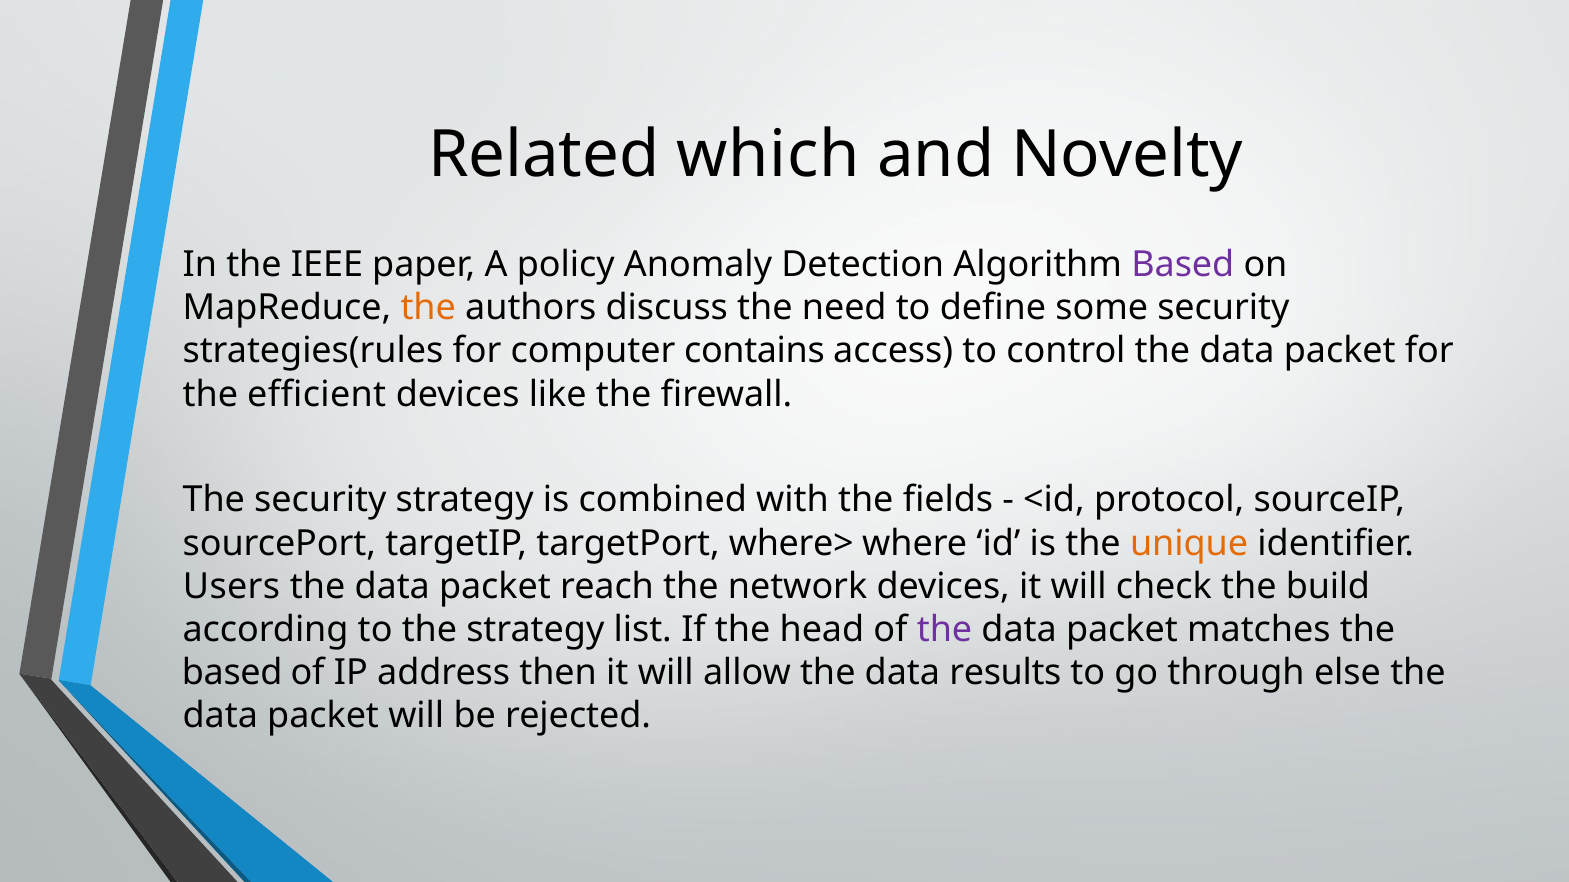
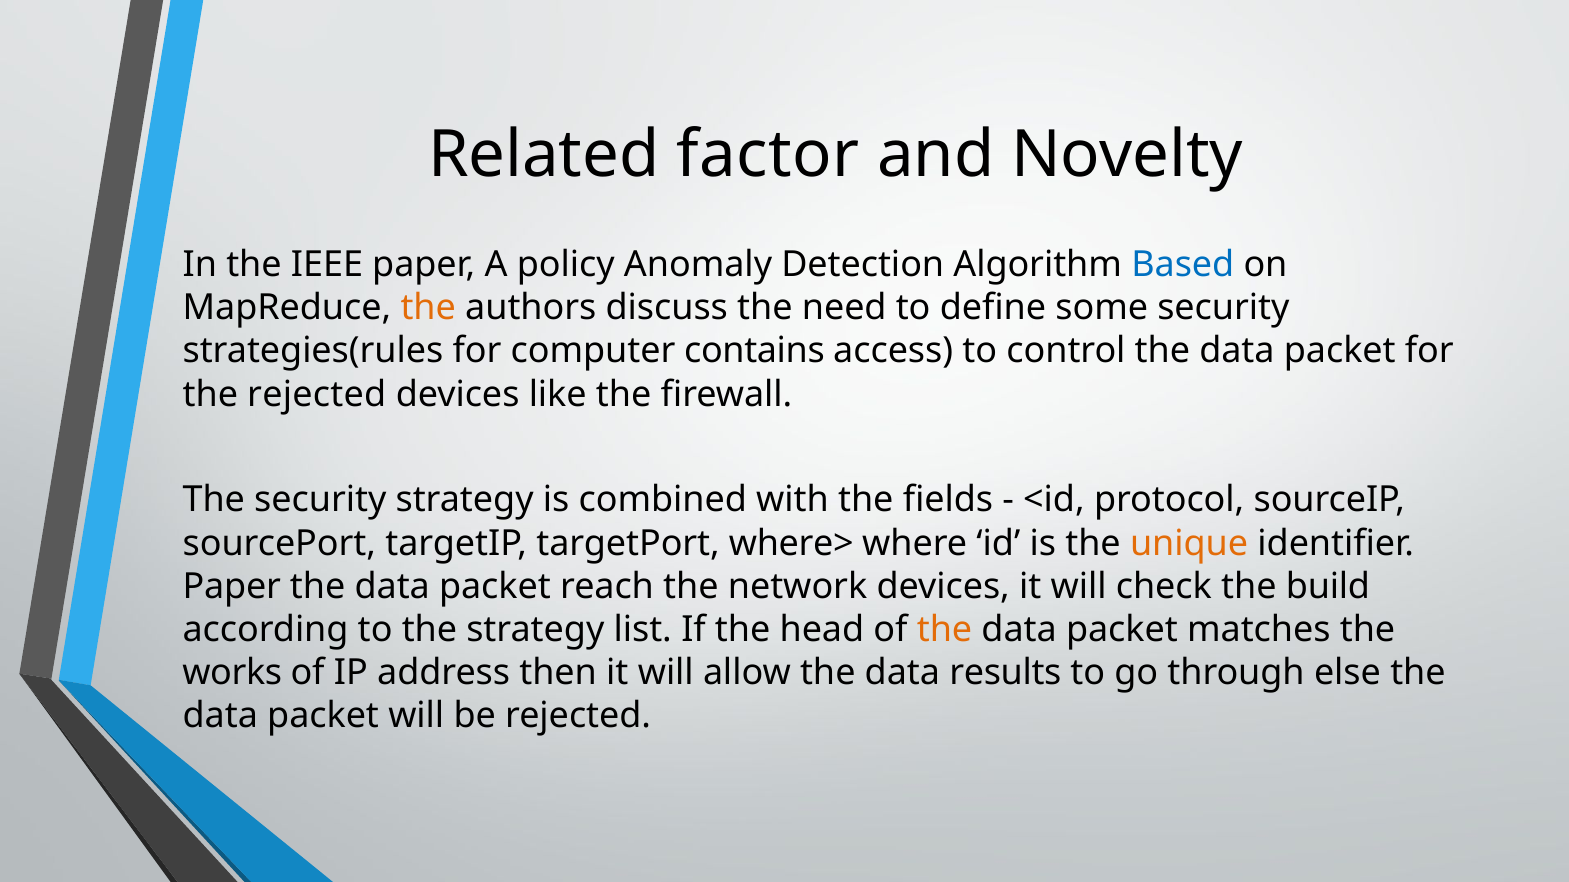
which: which -> factor (768, 155)
Based colour: purple -> blue (1183, 265)
the efficient: efficient -> rejected (317, 394)
Users: Users -> Paper (232, 587)
the colour: purple -> orange (945, 630)
based: based -> works (232, 673)
